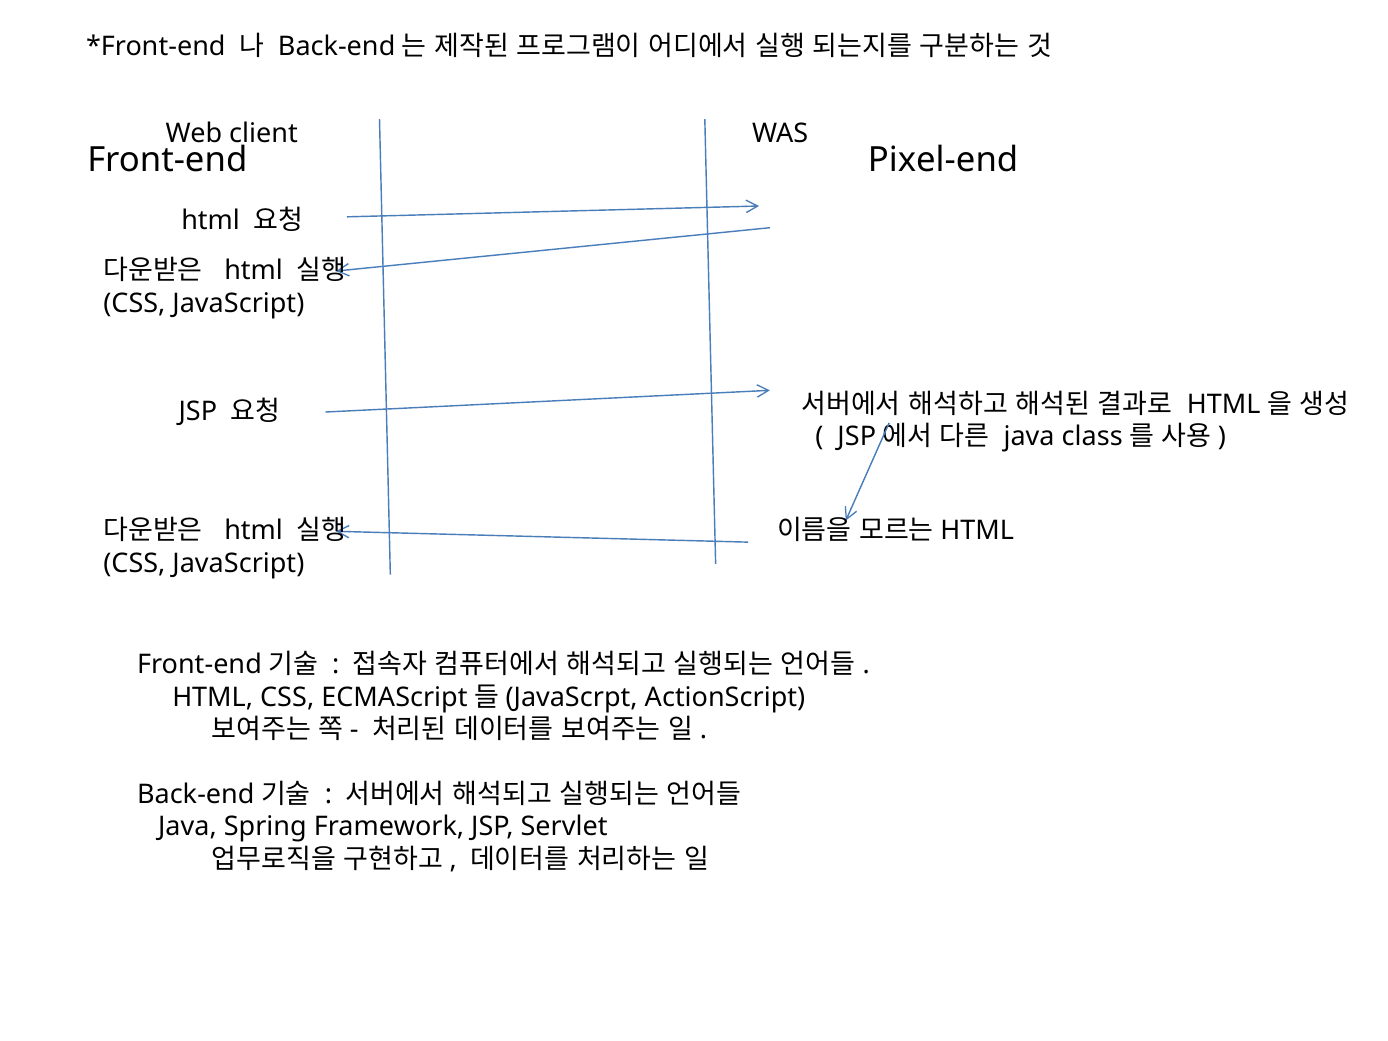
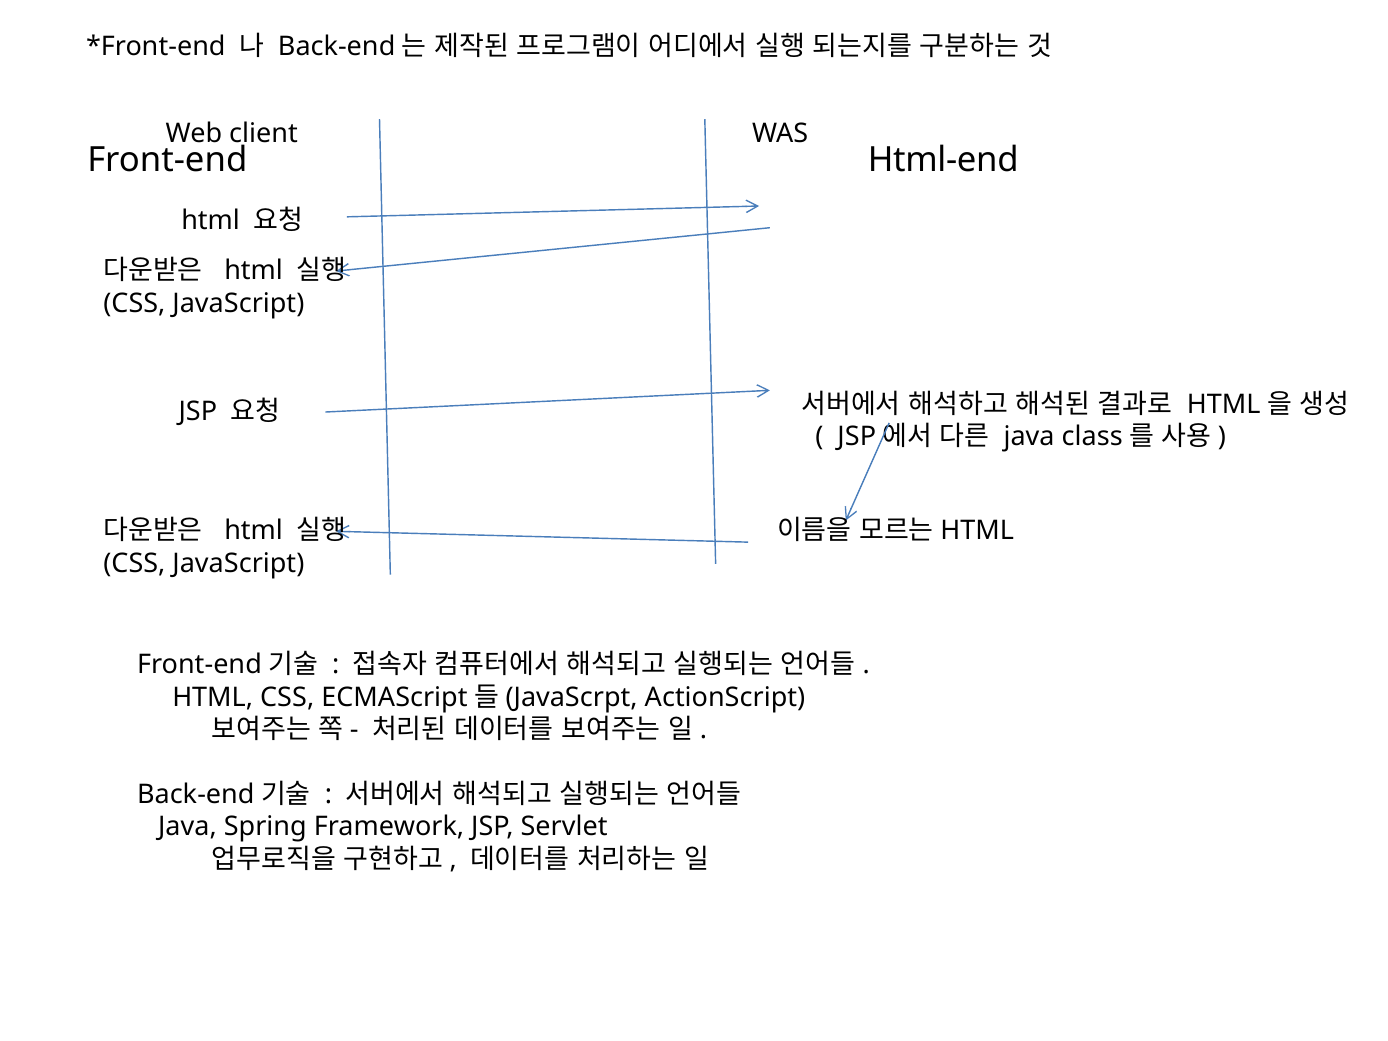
Pixel-end: Pixel-end -> Html-end (943, 160)
